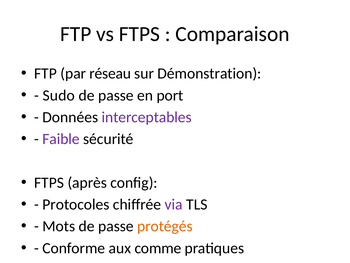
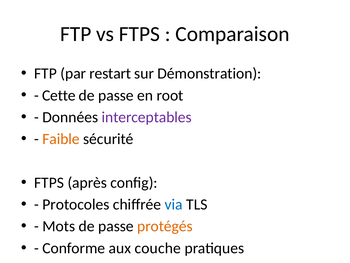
réseau: réseau -> restart (110, 73)
Sudo: Sudo -> Cette (59, 95)
port: port -> root (170, 95)
Faible colour: purple -> orange (61, 139)
via colour: purple -> blue (174, 204)
comme: comme -> couche (158, 248)
